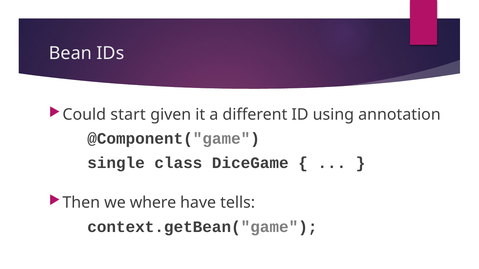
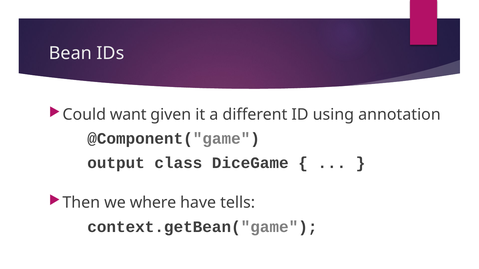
start: start -> want (128, 115)
single: single -> output (116, 163)
